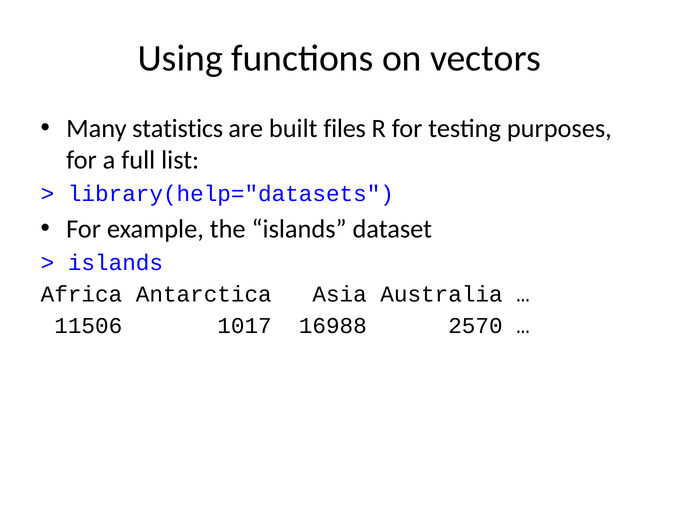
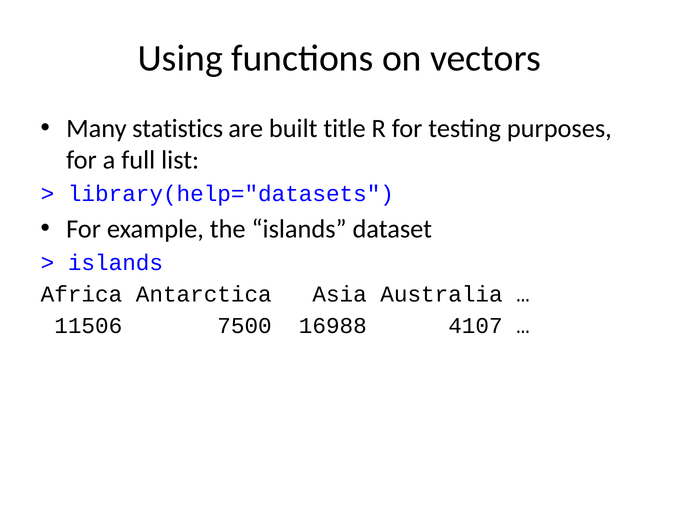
files: files -> title (345, 129)
1017: 1017 -> 7500 (245, 326)
2570: 2570 -> 4107 (475, 326)
